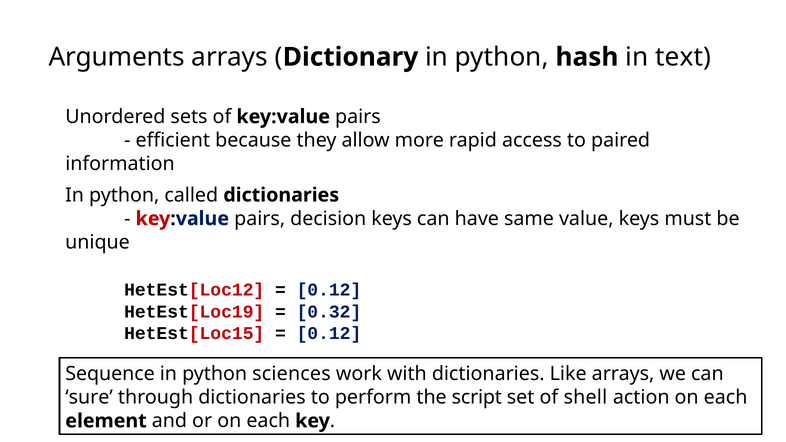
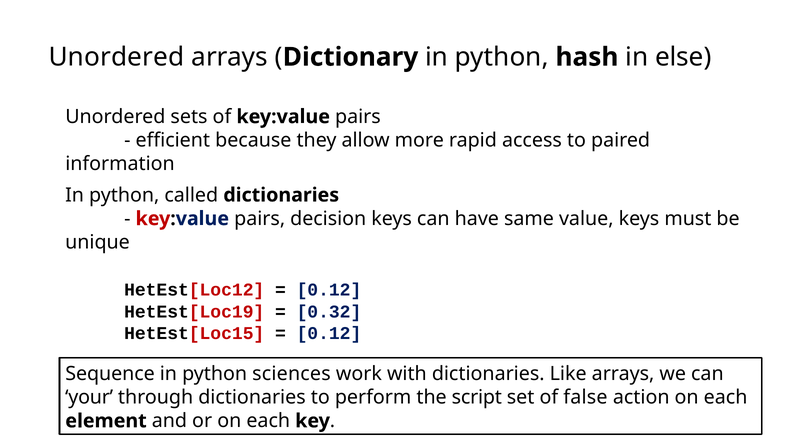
Arguments: Arguments -> Unordered (116, 57)
text: text -> else (683, 57)
sure: sure -> your (89, 397)
shell: shell -> false (585, 397)
